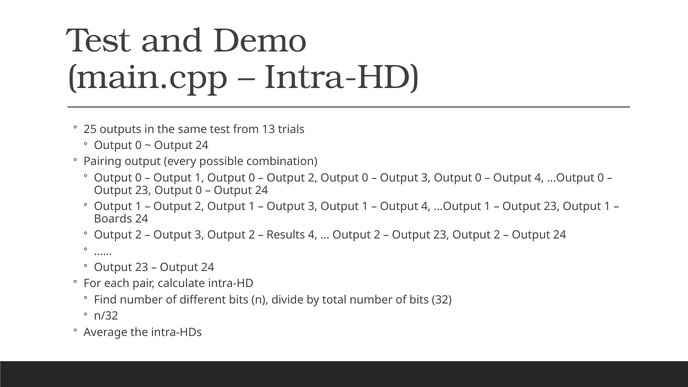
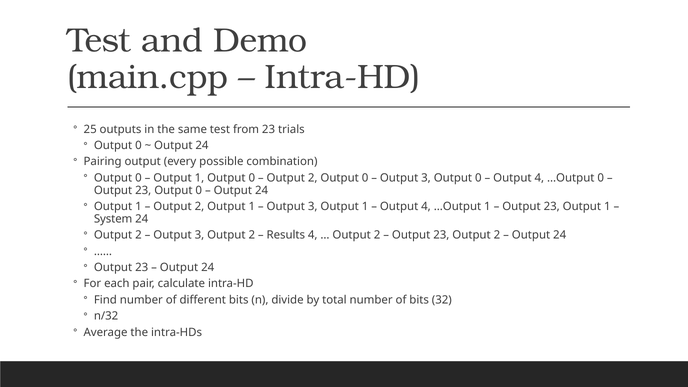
from 13: 13 -> 23 (269, 129)
Boards: Boards -> System (113, 219)
